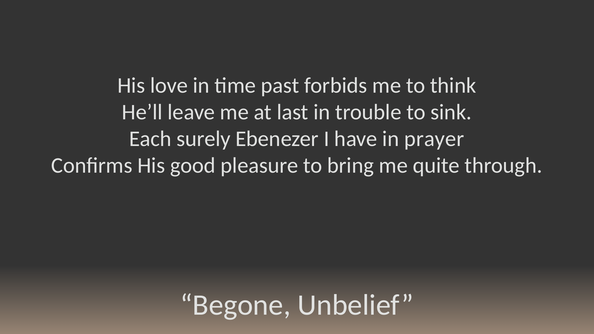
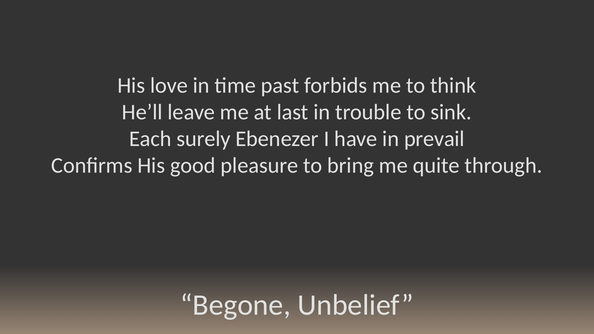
prayer: prayer -> prevail (434, 139)
